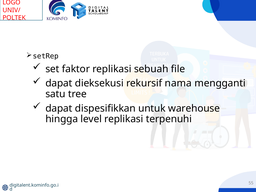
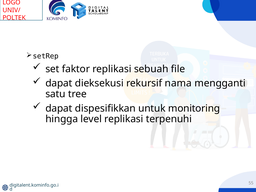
warehouse: warehouse -> monitoring (194, 108)
